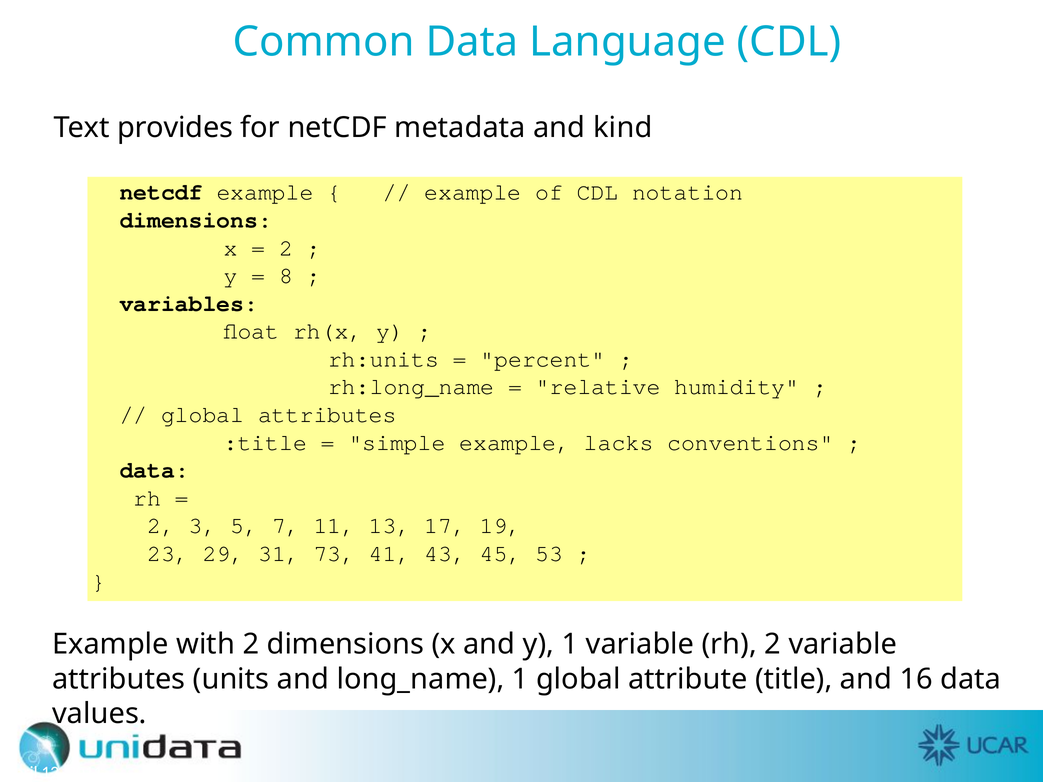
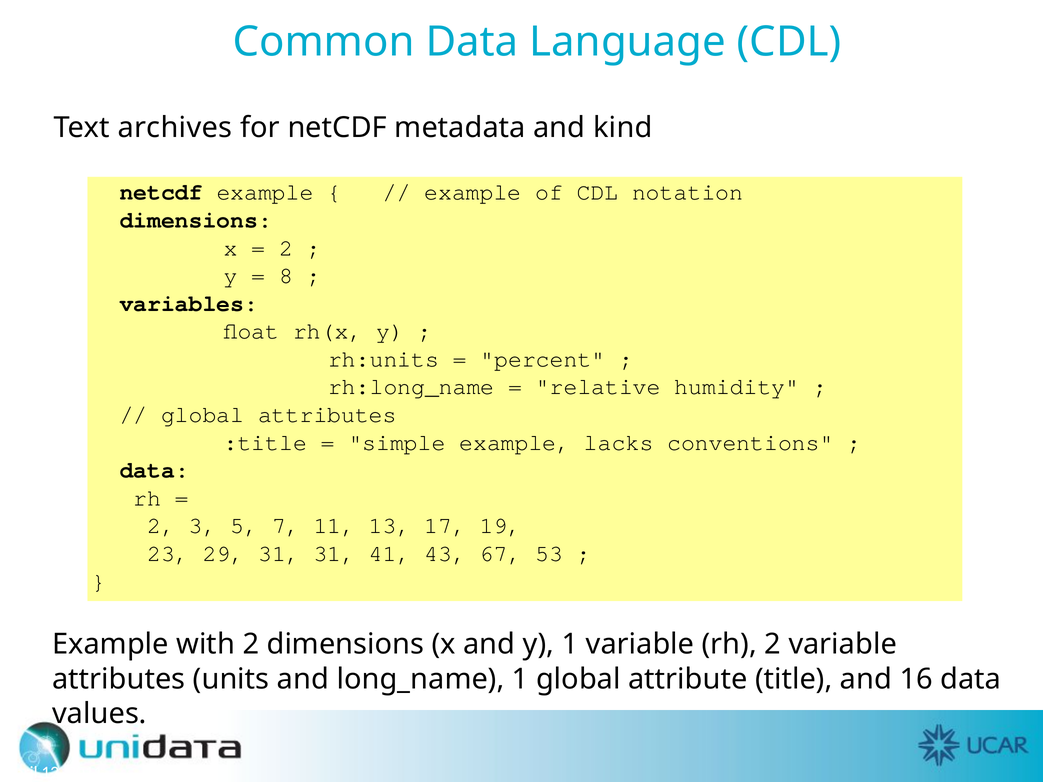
provides: provides -> archives (175, 128)
31 73: 73 -> 31 (334, 554)
45: 45 -> 67 (501, 554)
